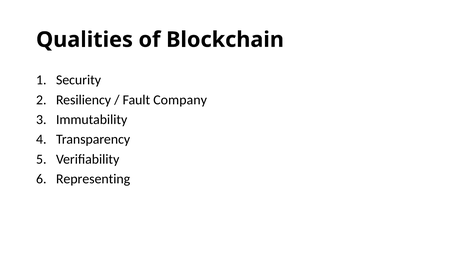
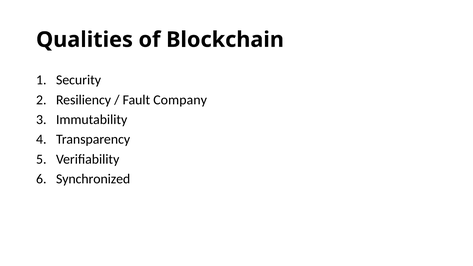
Representing: Representing -> Synchronized (93, 179)
